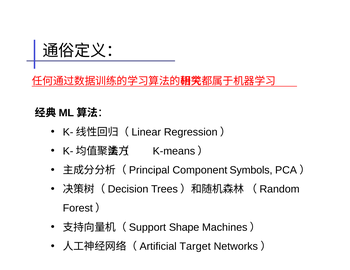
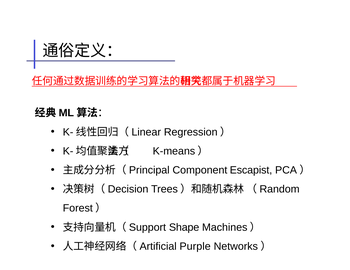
Symbols: Symbols -> Escapist (251, 170)
Target: Target -> Purple (195, 247)
